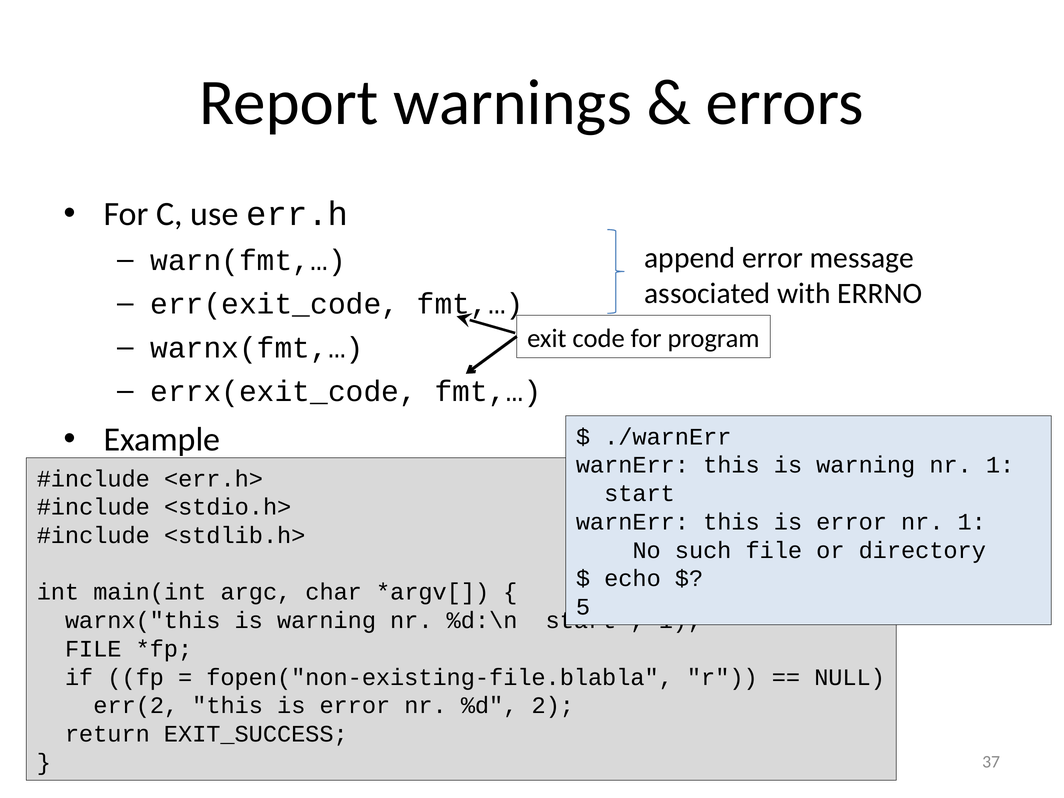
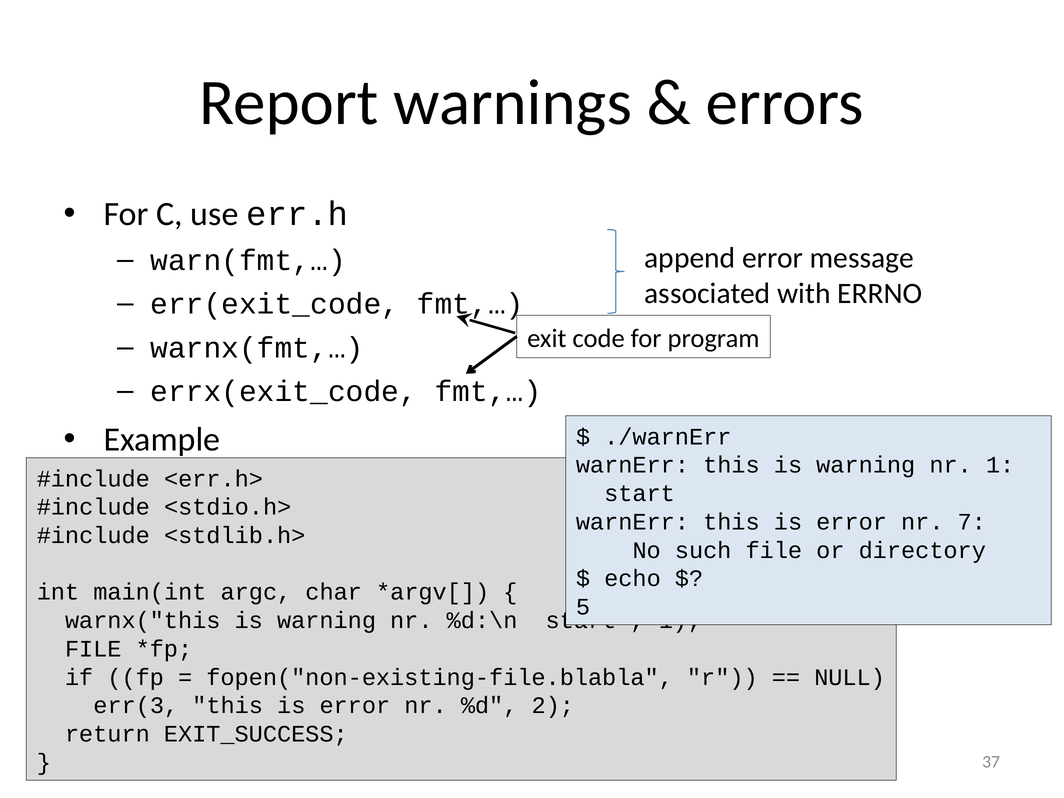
error nr 1: 1 -> 7 (972, 522)
err(2: err(2 -> err(3 (136, 706)
